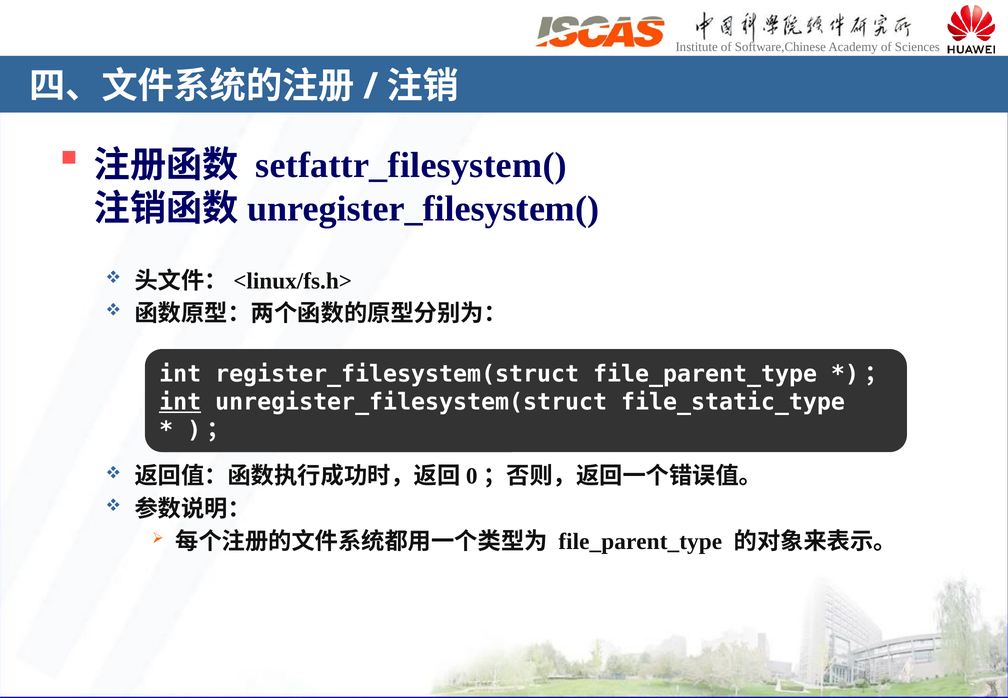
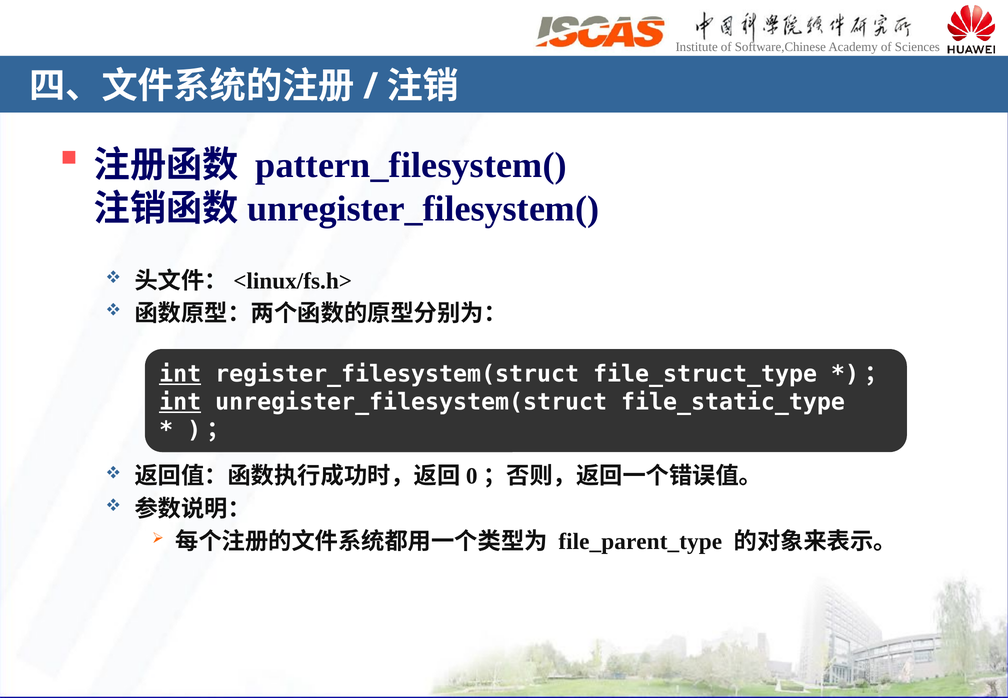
setfattr_filesystem(: setfattr_filesystem( -> pattern_filesystem( (411, 165)
int underline: none -> present (180, 374)
register_filesystem(struct file_parent_type: file_parent_type -> file_struct_type (705, 374)
